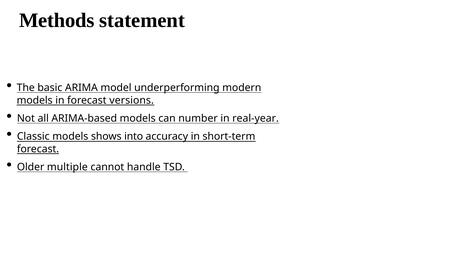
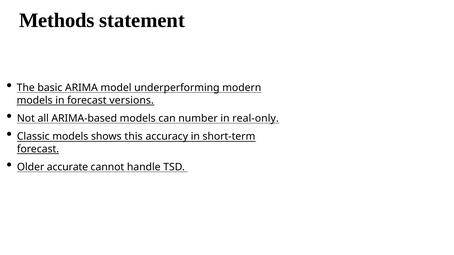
real-year: real-year -> real-only (256, 119)
into: into -> this (134, 137)
multiple: multiple -> accurate (67, 167)
